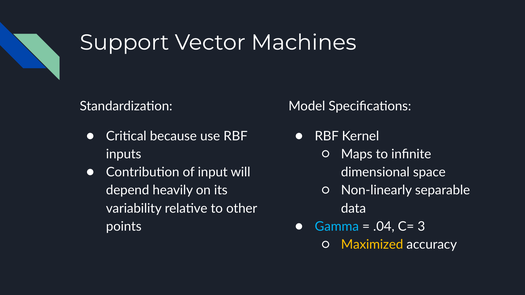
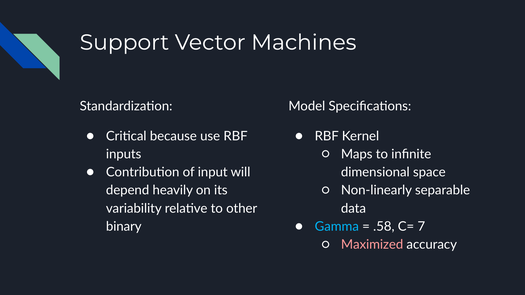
.04: .04 -> .58 (384, 227)
3: 3 -> 7 (421, 227)
points: points -> binary (124, 227)
Maximized colour: yellow -> pink (372, 245)
